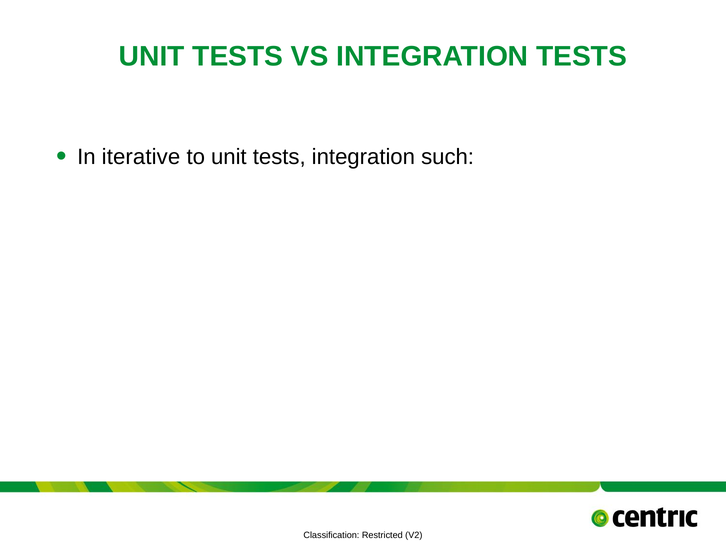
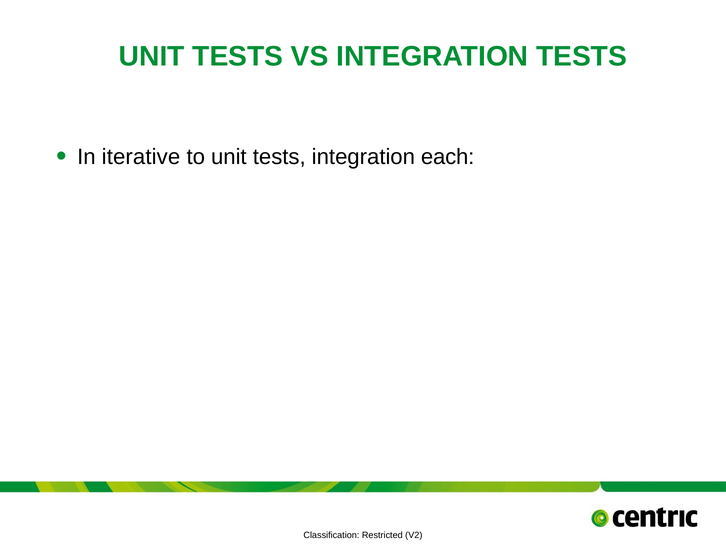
such: such -> each (448, 157)
